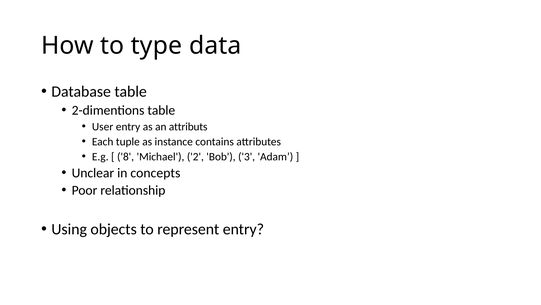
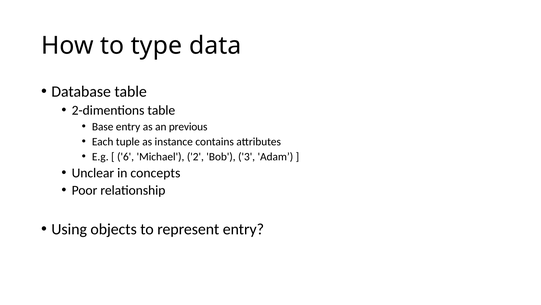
User: User -> Base (103, 126)
attributs: attributs -> previous (188, 126)
8: 8 -> 6 (126, 156)
